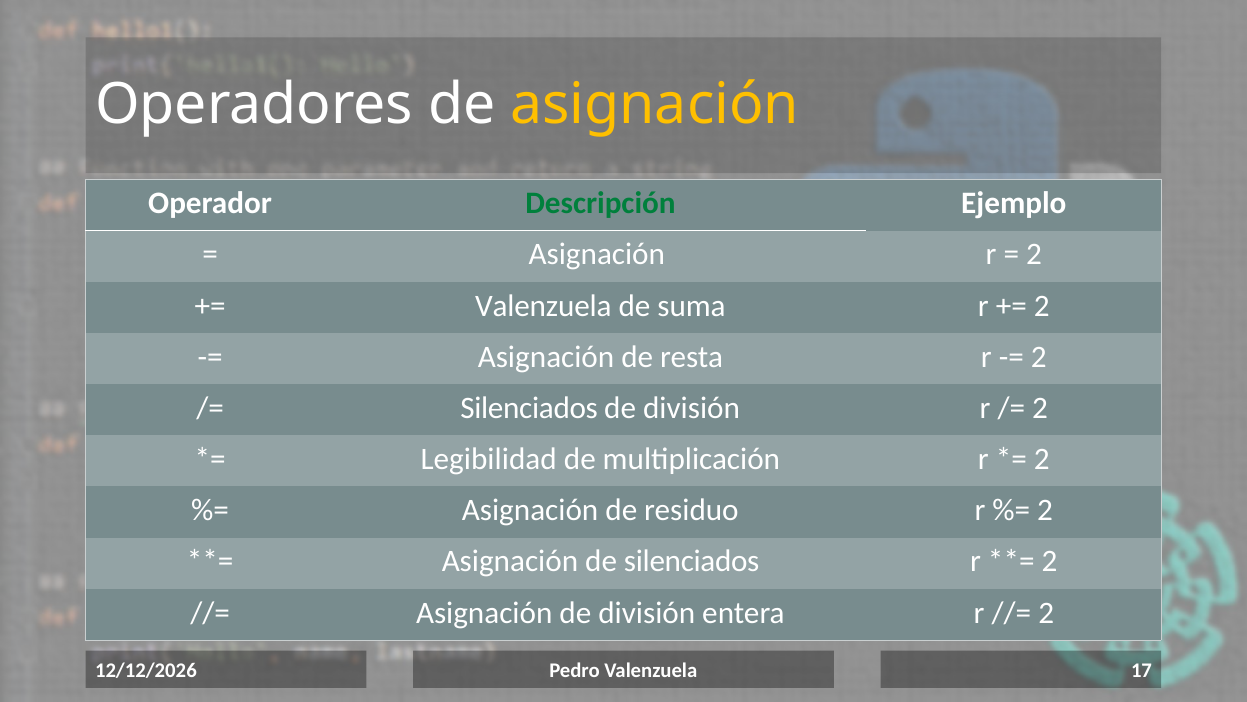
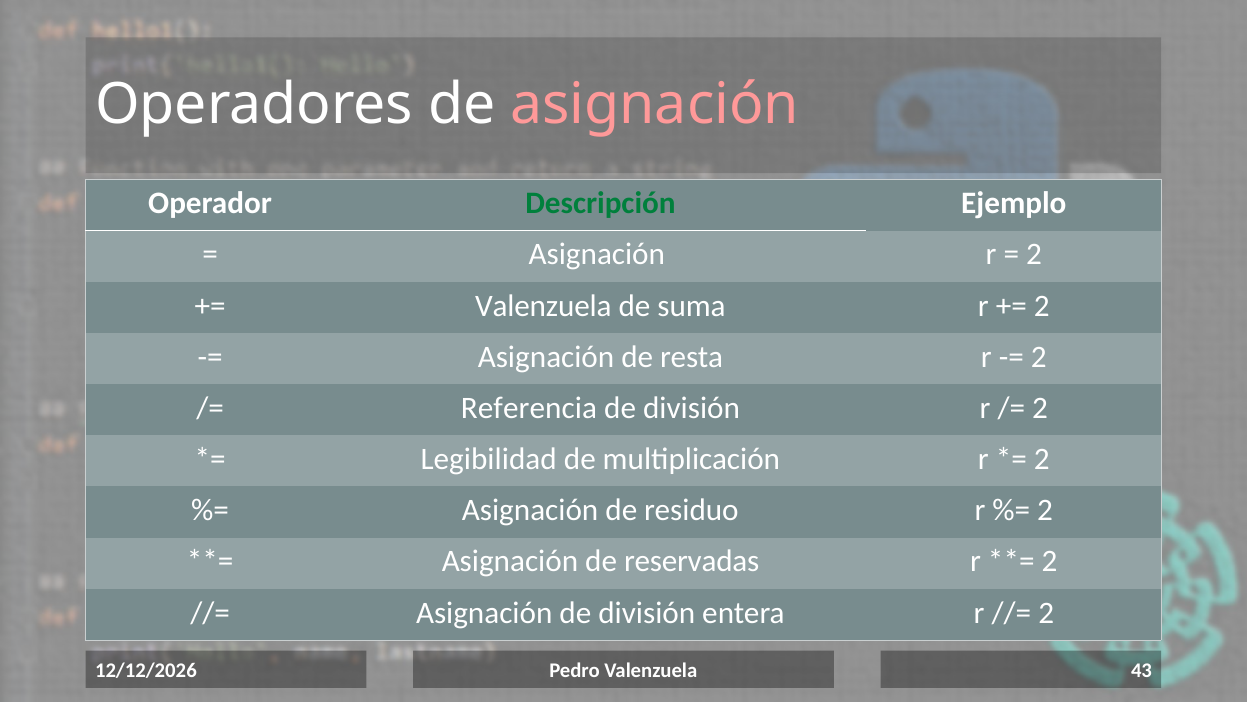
asignación colour: yellow -> pink (655, 105)
Silenciados: Silenciados -> Referencia (529, 408)
de silenciados: silenciados -> reservadas (692, 561)
17: 17 -> 43 (1142, 670)
